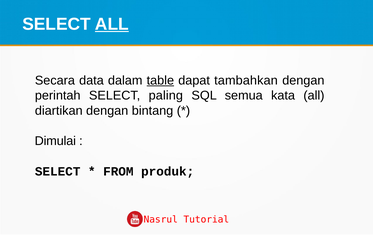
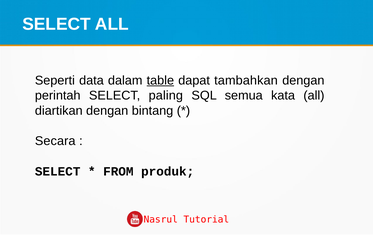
ALL underline: present -> none (112, 24)
Secara: Secara -> Seperti (55, 80)
Dimulai: Dimulai -> Secara (55, 141)
